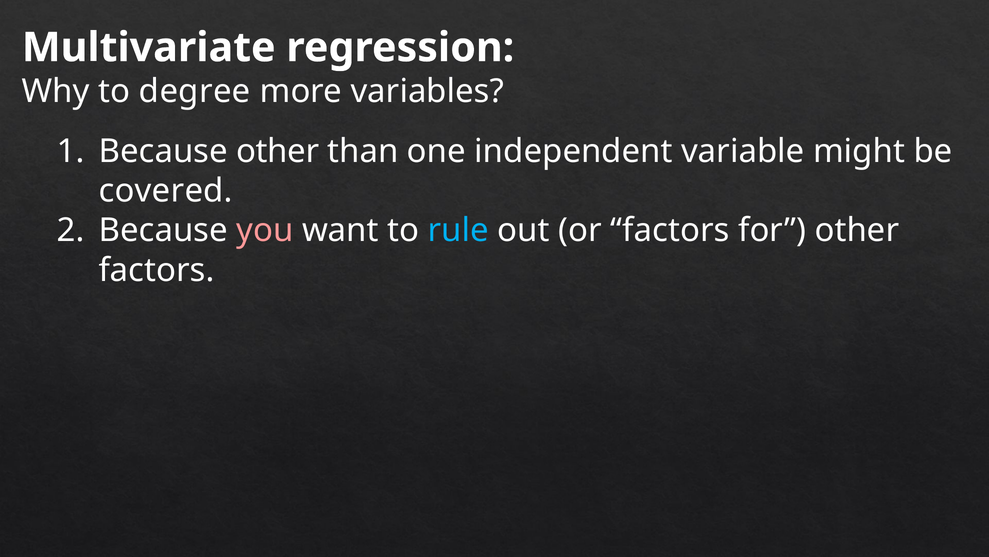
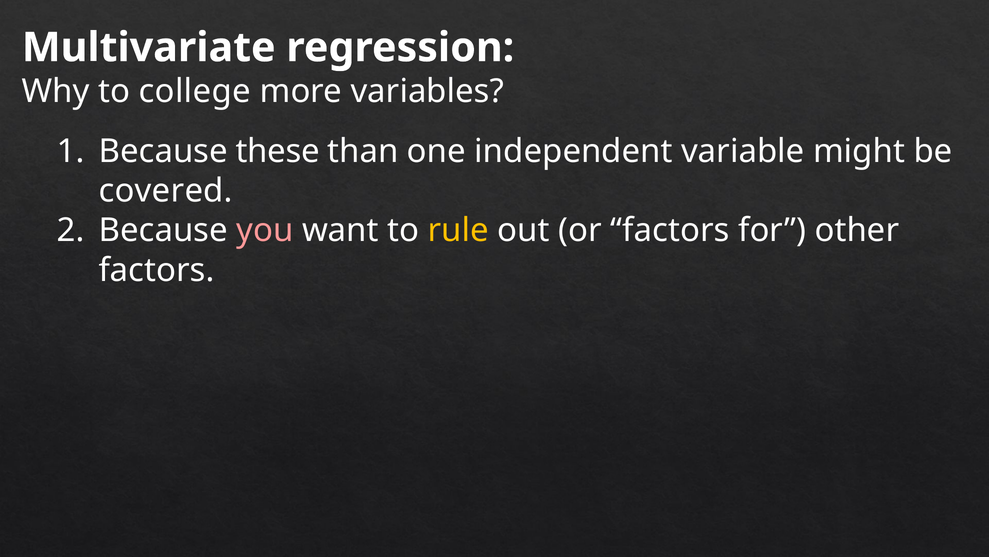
degree: degree -> college (195, 91)
Because other: other -> these (278, 151)
rule colour: light blue -> yellow (458, 230)
